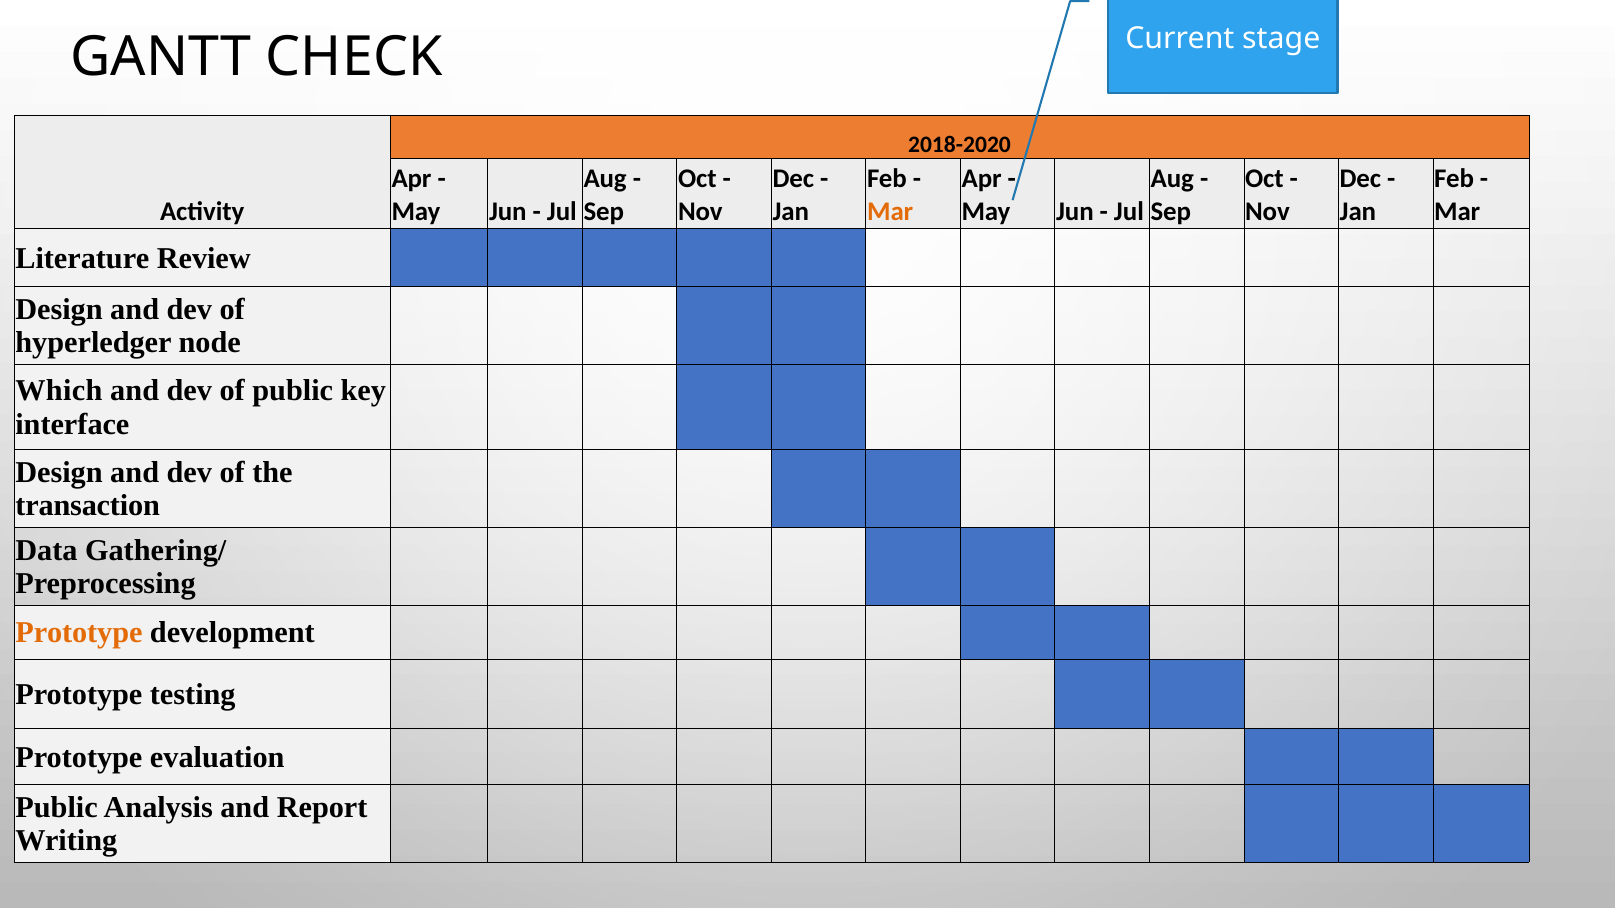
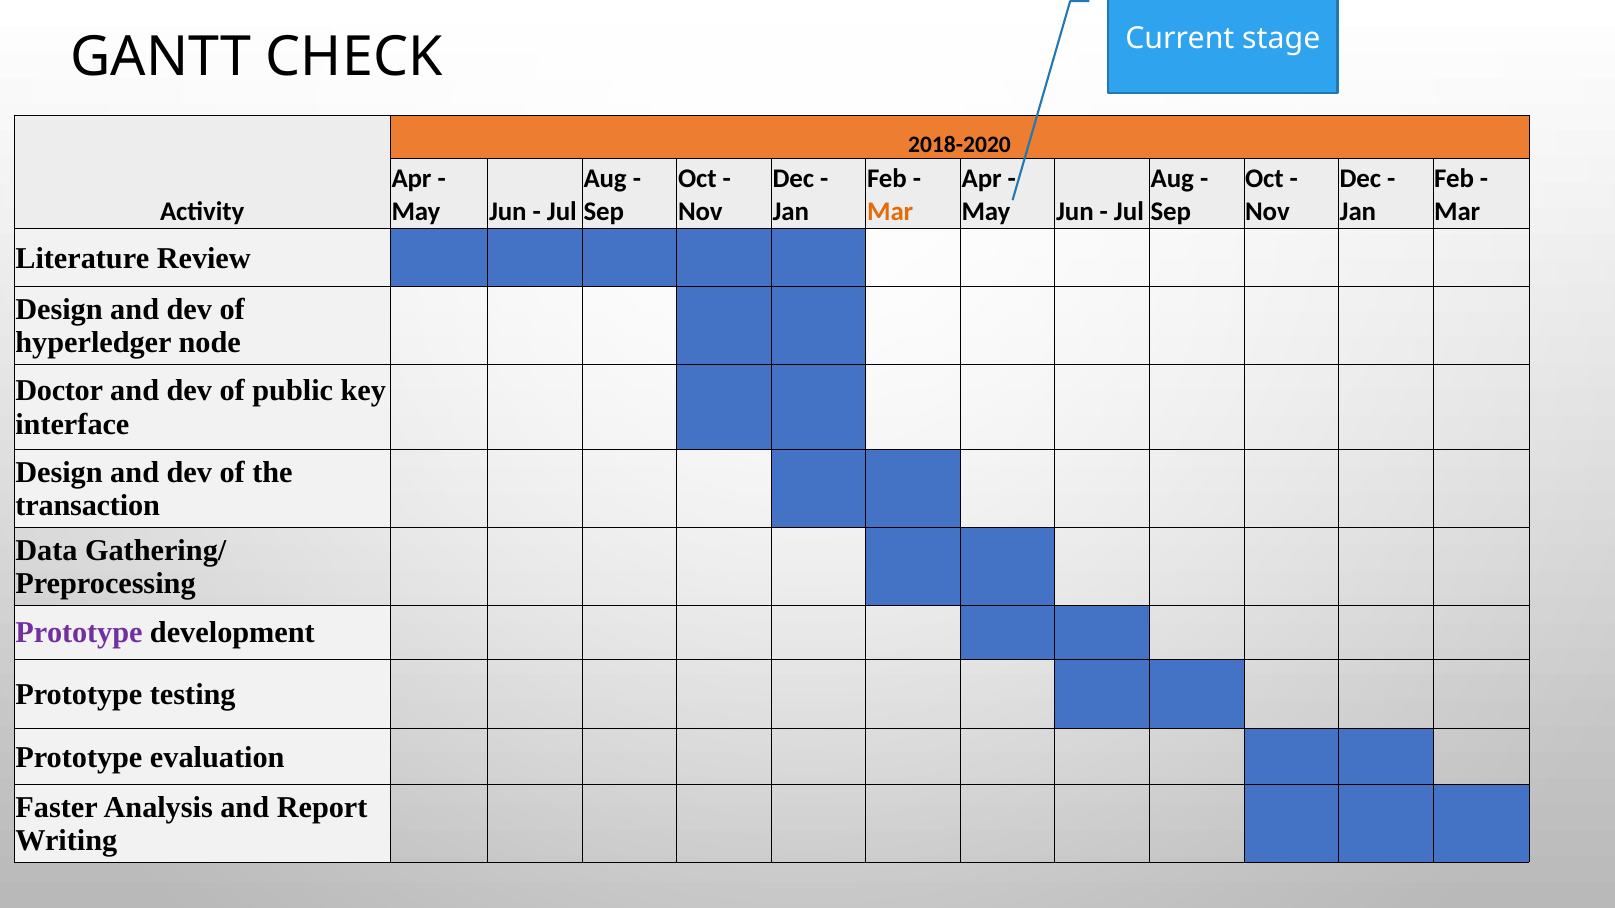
Which: Which -> Doctor (59, 391)
Prototype colour: orange -> purple (79, 633)
Public: Public -> Faster (57, 808)
